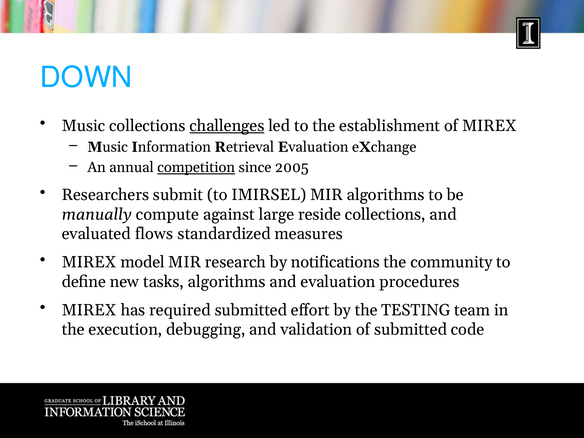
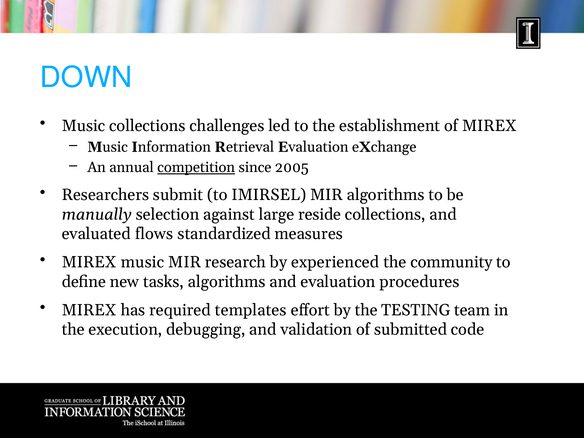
challenges underline: present -> none (227, 126)
compute: compute -> selection (168, 214)
MIREX model: model -> music (142, 262)
notifications: notifications -> experienced (335, 262)
required submitted: submitted -> templates (251, 310)
